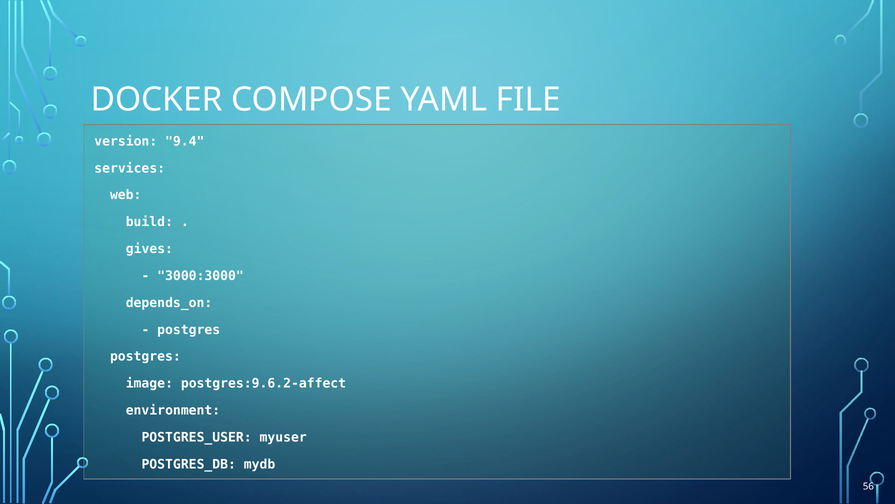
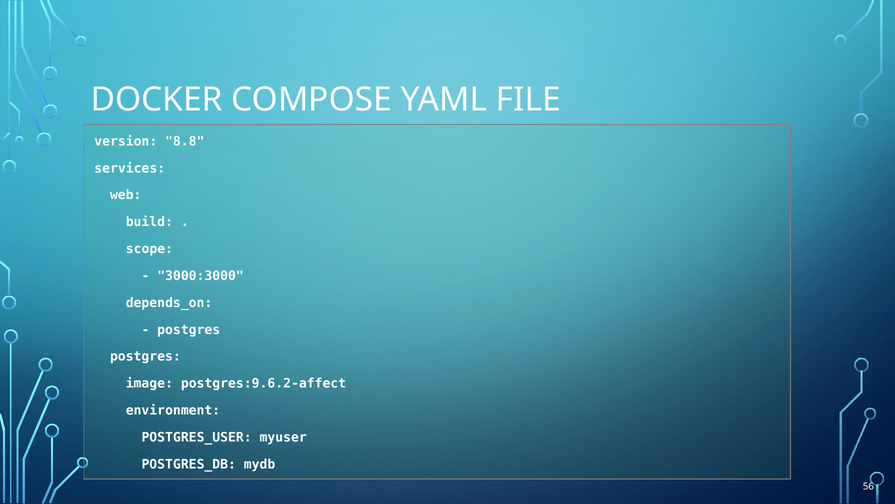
9.4: 9.4 -> 8.8 (185, 141)
gives: gives -> scope (149, 249)
